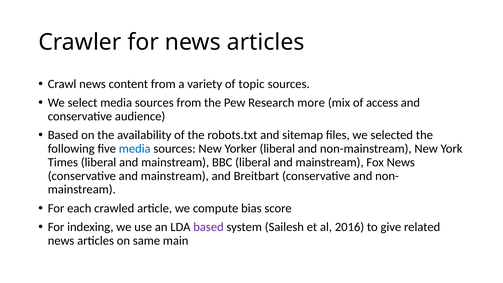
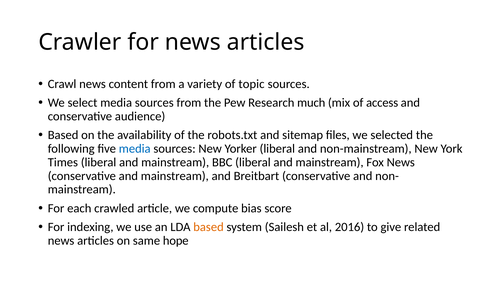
more: more -> much (311, 103)
based colour: purple -> orange (208, 227)
main: main -> hope (176, 241)
